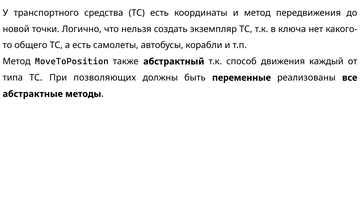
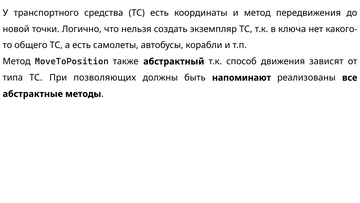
каждый: каждый -> зависят (326, 61)
переменные: переменные -> напоминают (242, 78)
